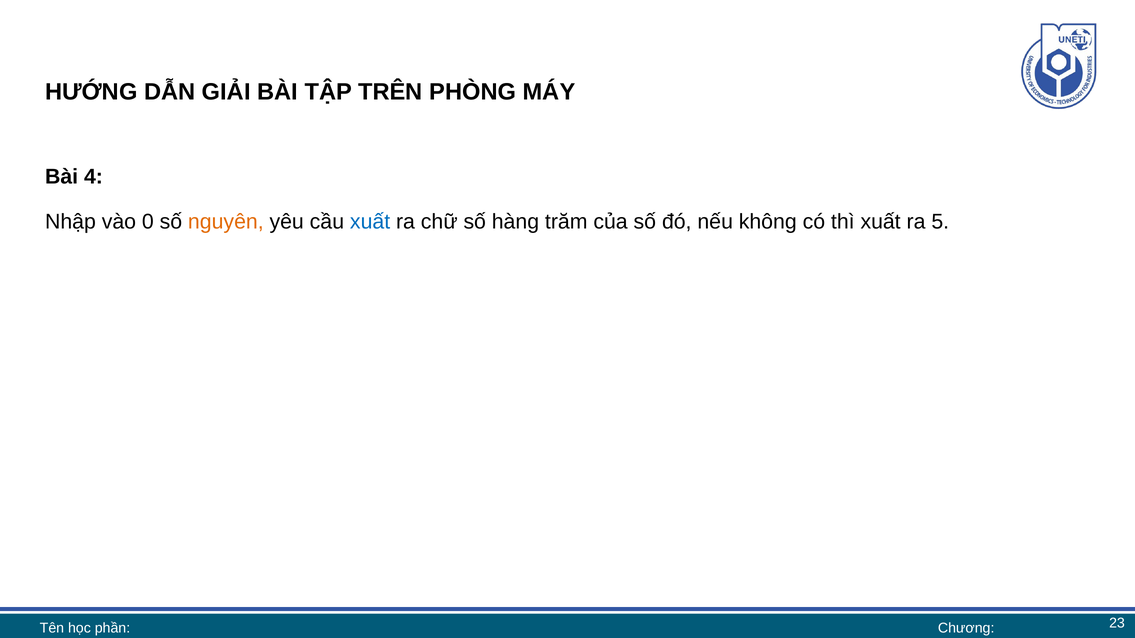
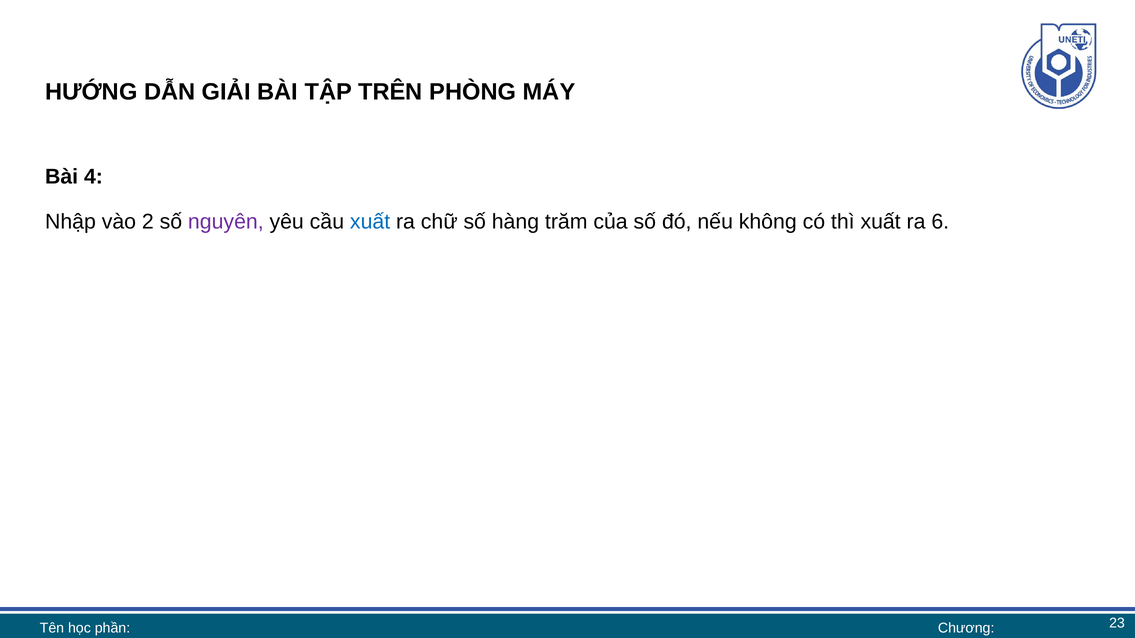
0: 0 -> 2 (148, 222)
nguyên colour: orange -> purple (226, 222)
5: 5 -> 6 (940, 222)
